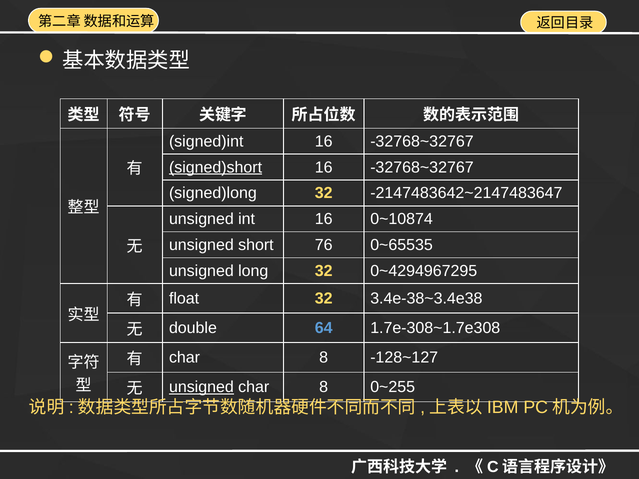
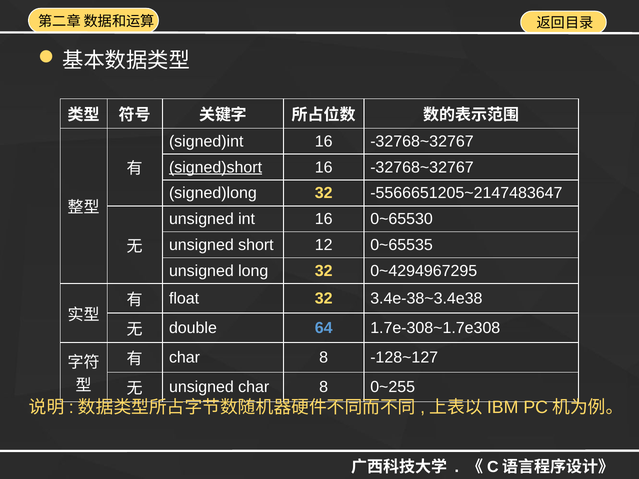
-2147483642~2147483647: -2147483642~2147483647 -> -5566651205~2147483647 (466, 193)
0~10874: 0~10874 -> 0~65530 (402, 219)
76: 76 -> 12 (324, 245)
unsigned underline: present -> none (201, 387)
